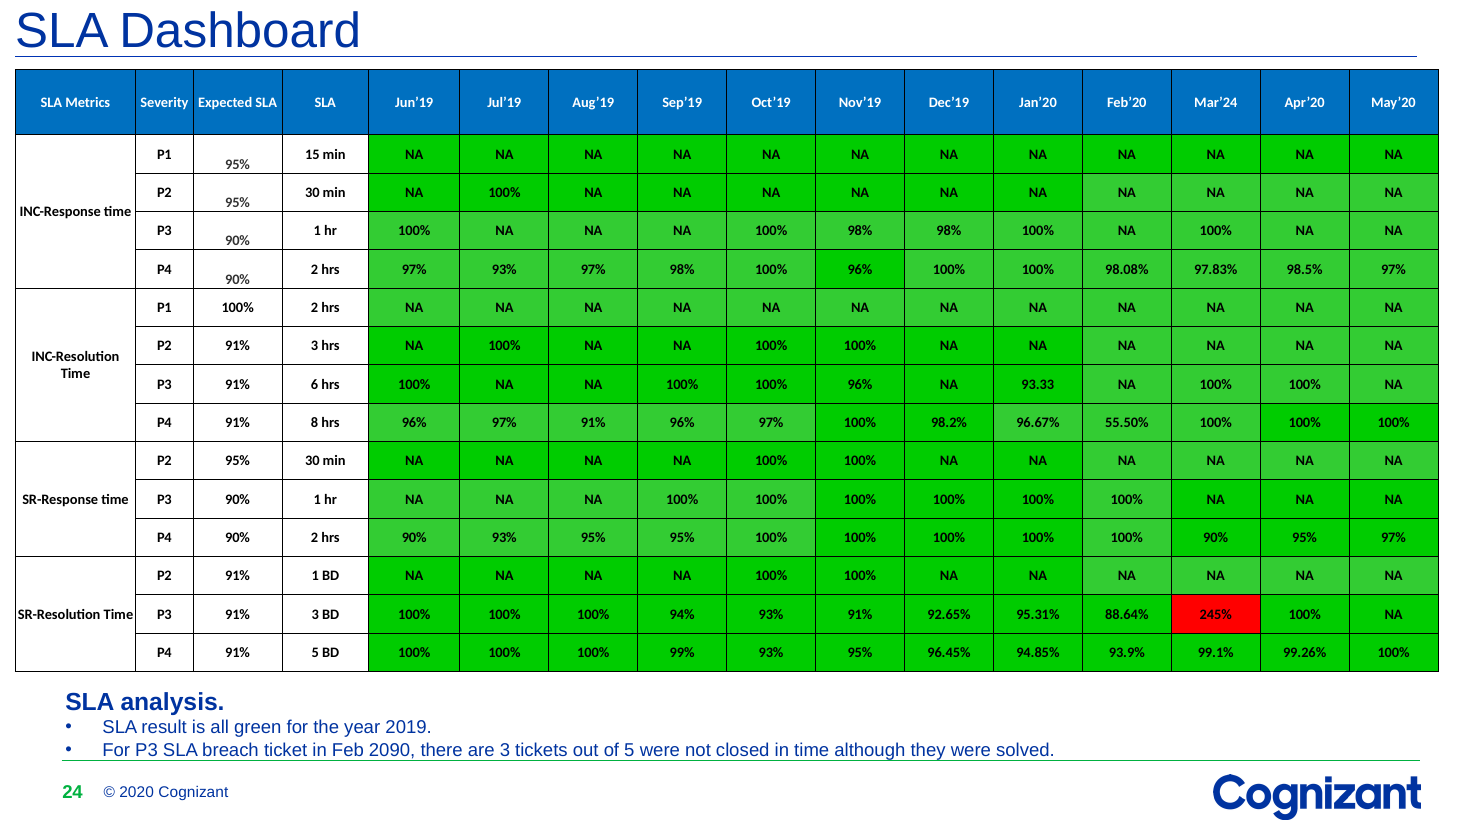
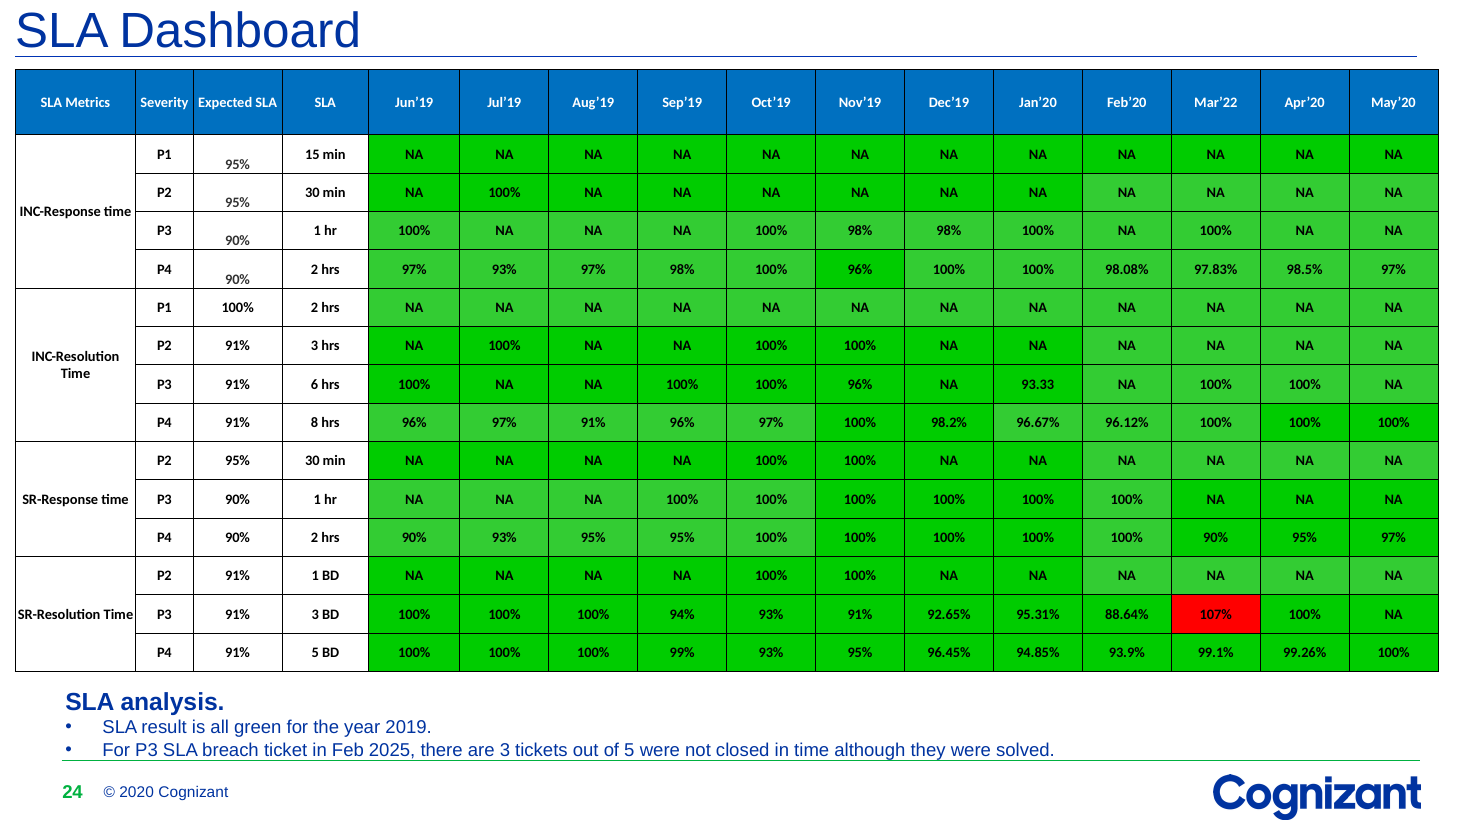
Mar’24: Mar’24 -> Mar’22 (1216, 103)
55.50%: 55.50% -> 96.12% (1127, 423)
245%: 245% -> 107% (1216, 614)
2090: 2090 -> 2025 (392, 750)
